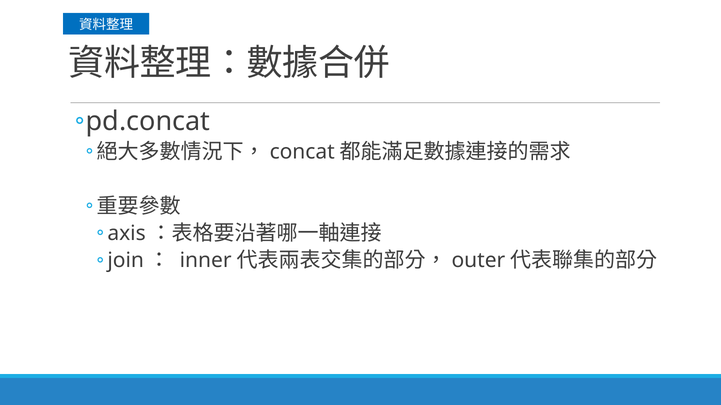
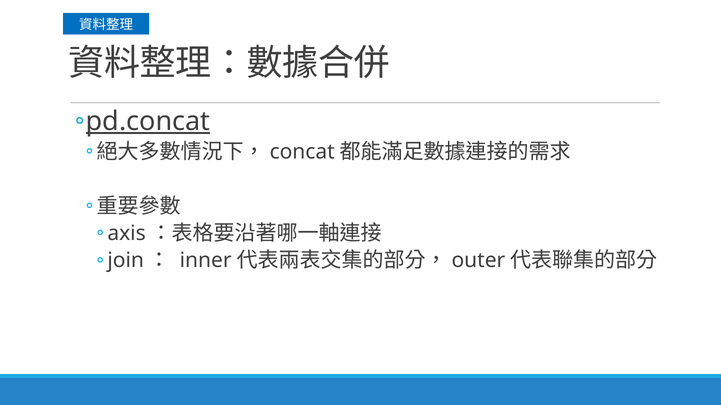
pd.concat underline: none -> present (148, 122)
